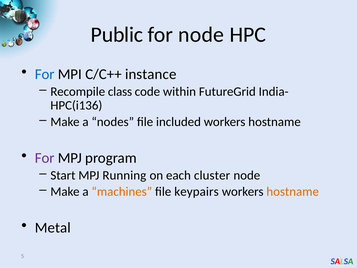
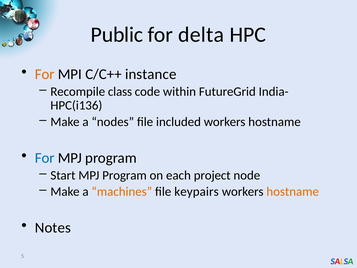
for node: node -> delta (201, 35)
For colour: blue -> orange (45, 74)
For colour: purple -> blue (45, 158)
Start MPJ Running: Running -> Program (124, 175)
cluster: cluster -> project (212, 175)
Metal: Metal -> Notes (53, 228)
